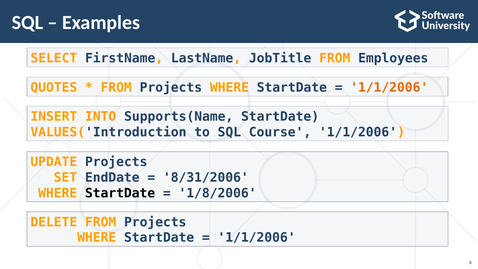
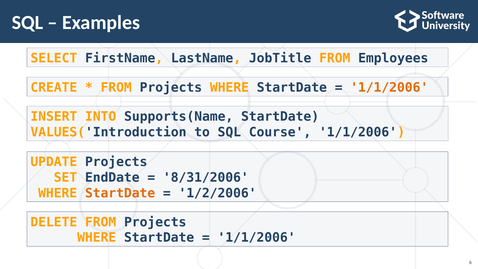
QUOTES: QUOTES -> CREATE (54, 88)
StartDate colour: black -> orange (120, 193)
1/8/2006: 1/8/2006 -> 1/2/2006 (218, 193)
